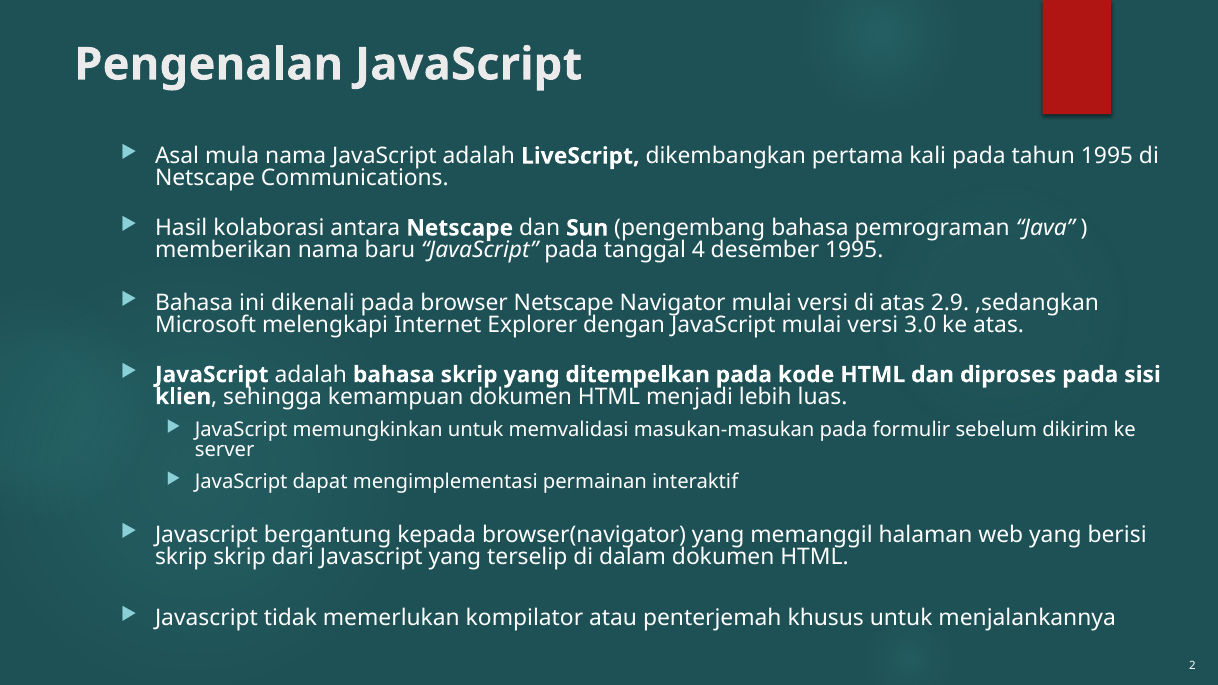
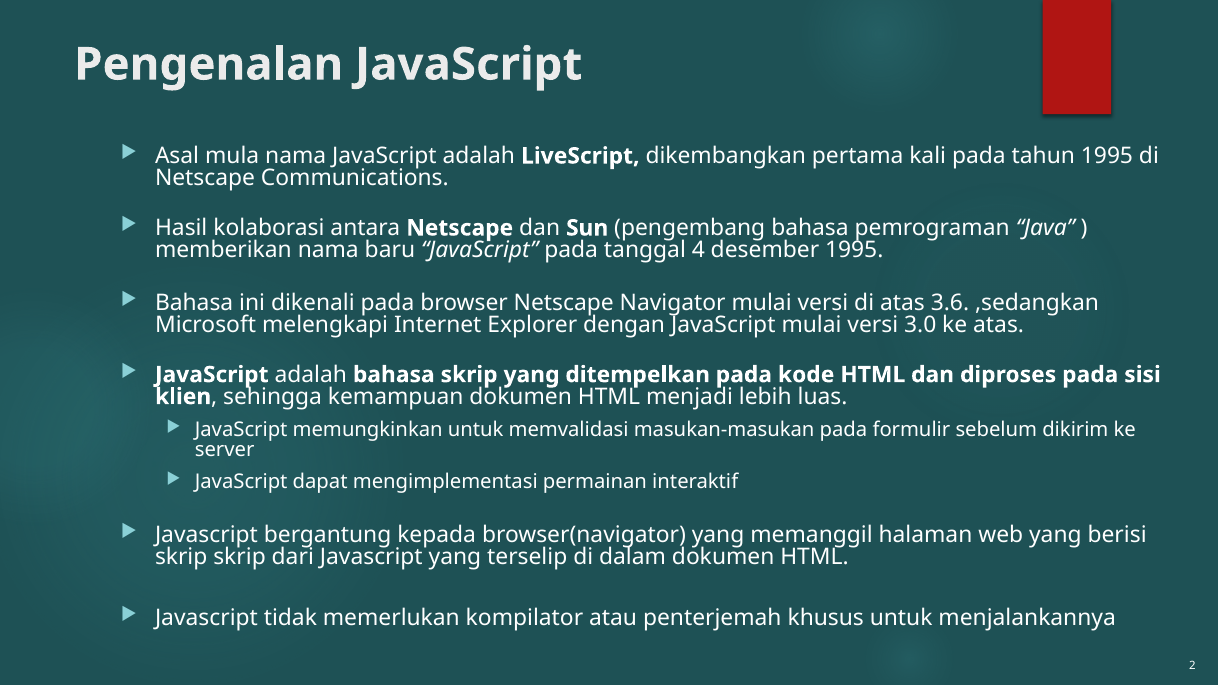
2.9: 2.9 -> 3.6 (950, 303)
